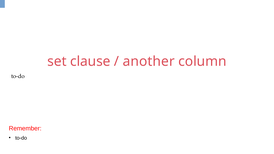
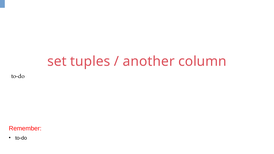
clause: clause -> tuples (90, 61)
